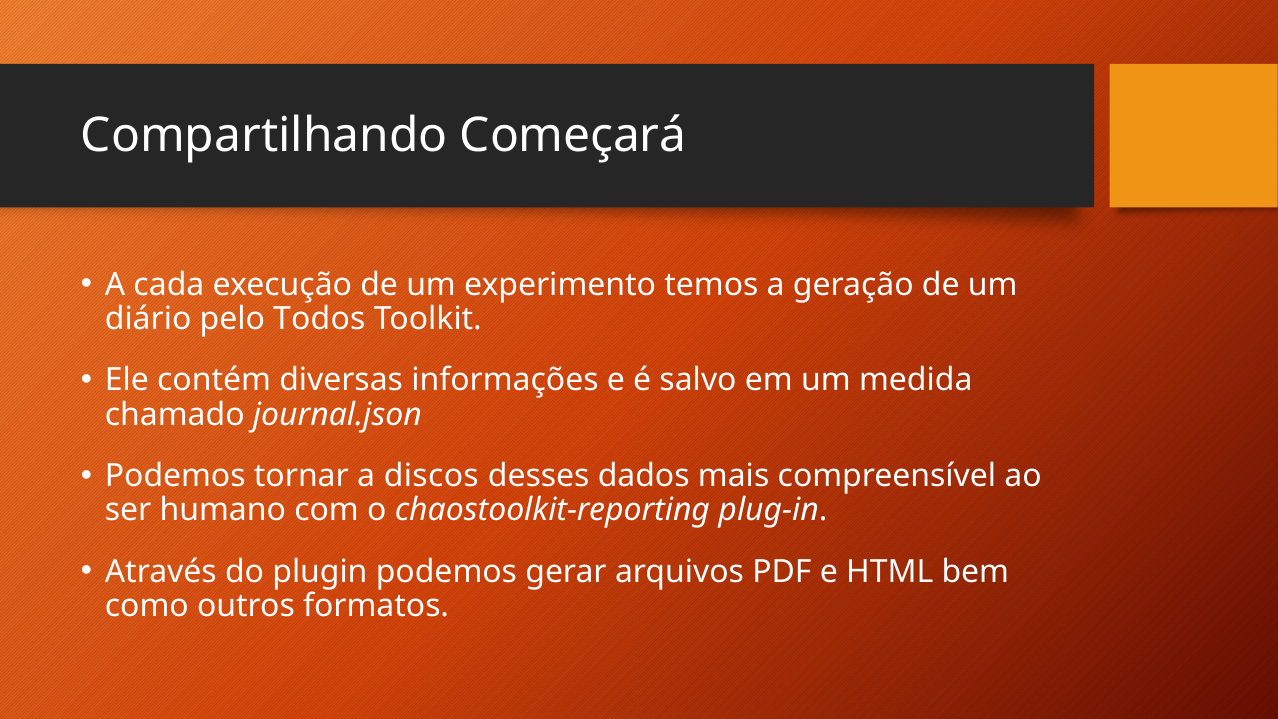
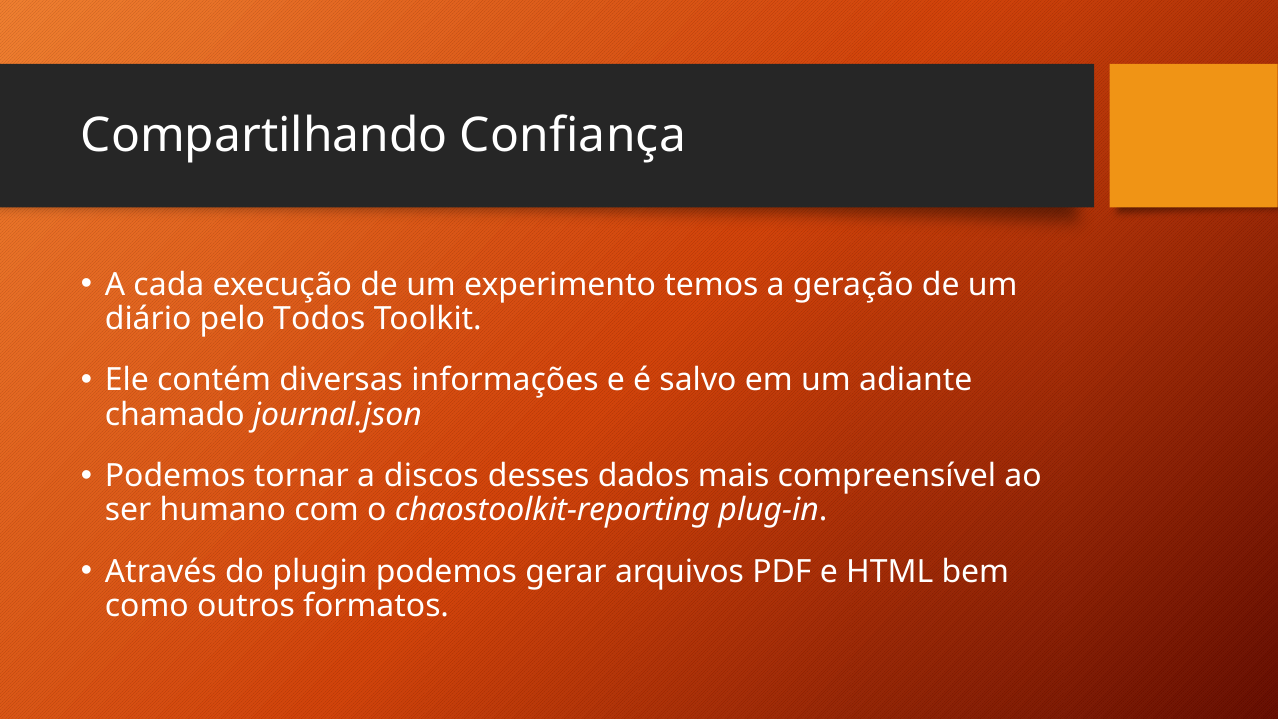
Começará: Começará -> Confiança (573, 135)
medida: medida -> adiante (916, 380)
